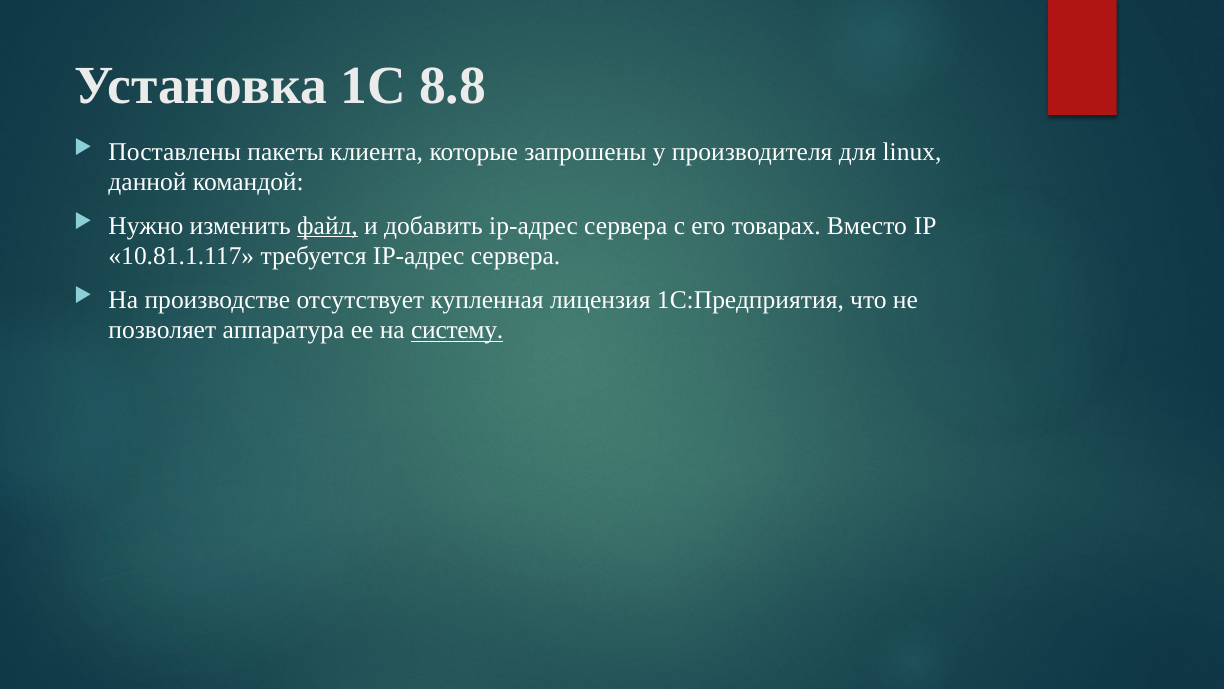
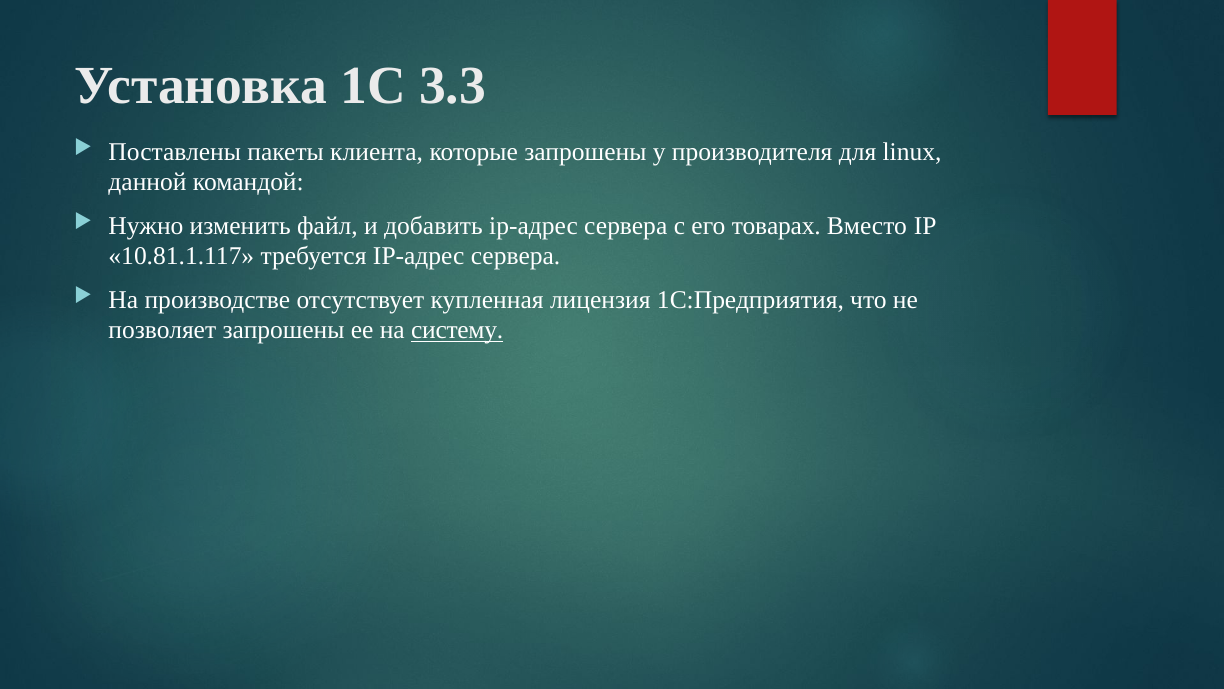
8.8: 8.8 -> 3.3 (453, 86)
файл underline: present -> none (328, 226)
позволяет аппаратура: аппаратура -> запрошены (284, 330)
